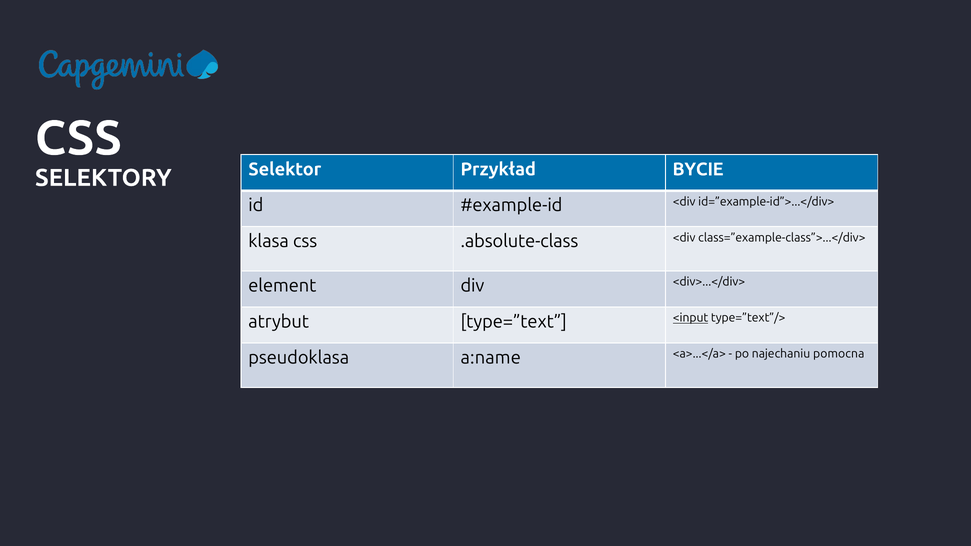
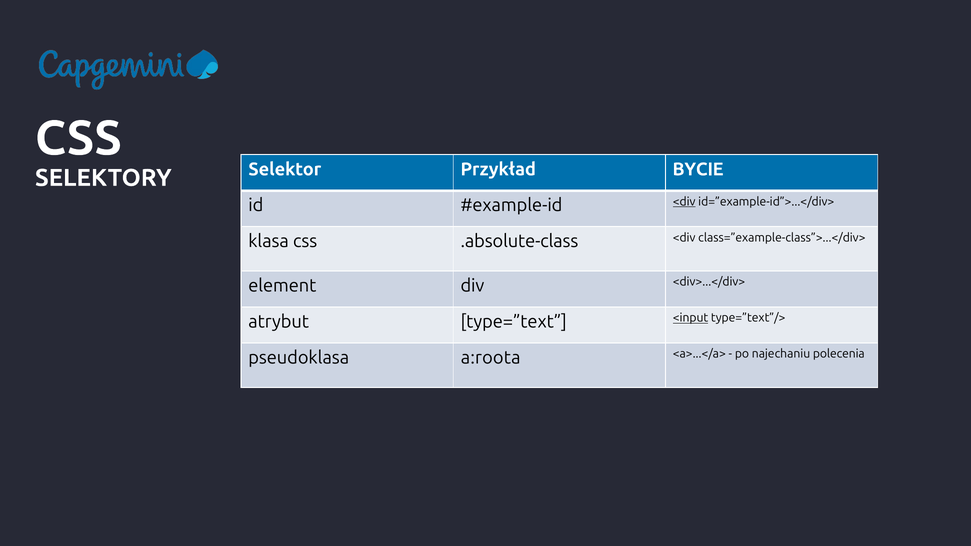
<div underline: none -> present (684, 202)
a:name: a:name -> a:roota (491, 358)
pomocna: pomocna -> polecenia (839, 354)
